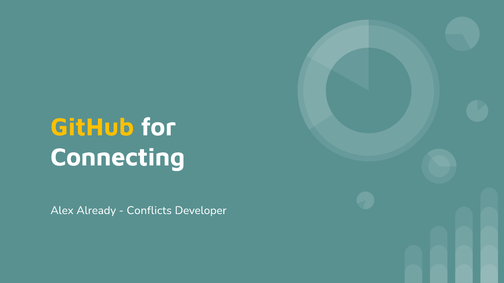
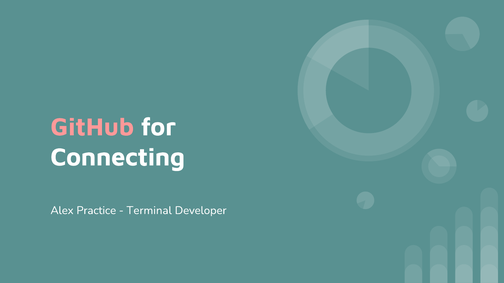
GitHub colour: yellow -> pink (92, 127)
Already: Already -> Practice (96, 211)
Conflicts: Conflicts -> Terminal (149, 211)
